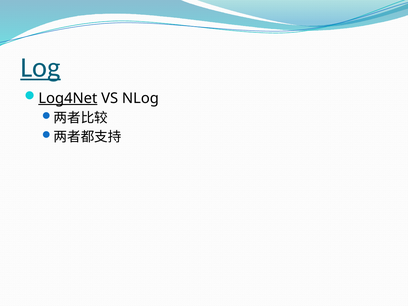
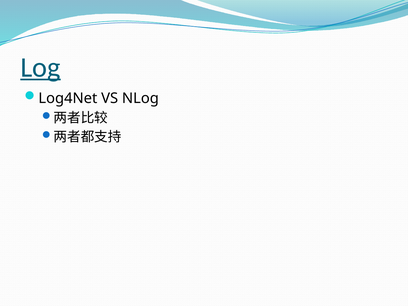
Log4Net underline: present -> none (68, 98)
